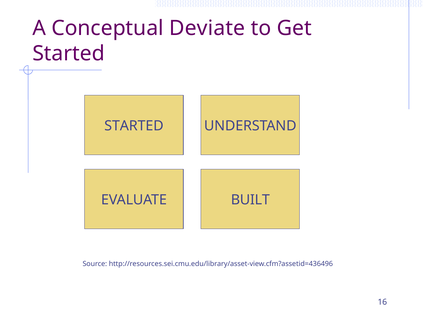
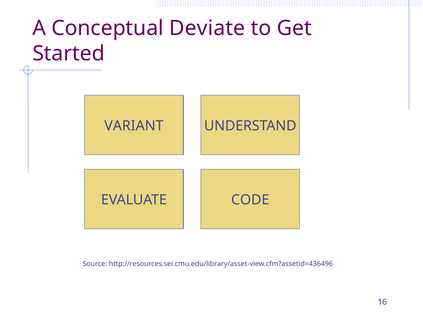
STARTED: STARTED -> VARIANT (134, 126)
BUILT: BUILT -> CODE (250, 200)
